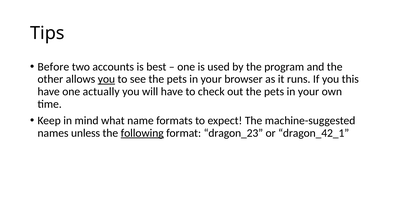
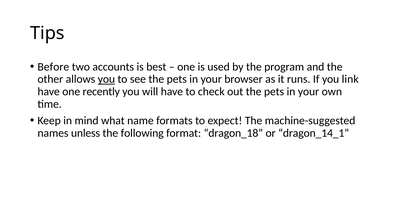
this: this -> link (350, 79)
actually: actually -> recently (101, 92)
following underline: present -> none (142, 133)
dragon_23: dragon_23 -> dragon_18 (233, 133)
dragon_42_1: dragon_42_1 -> dragon_14_1 (314, 133)
